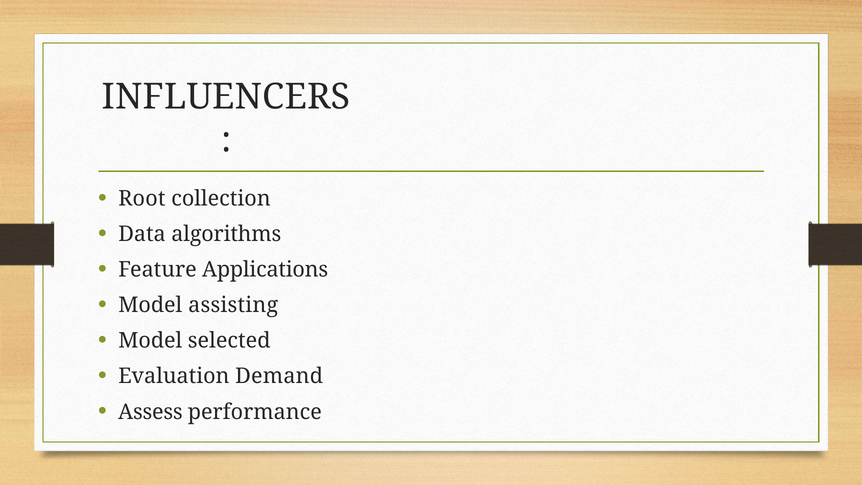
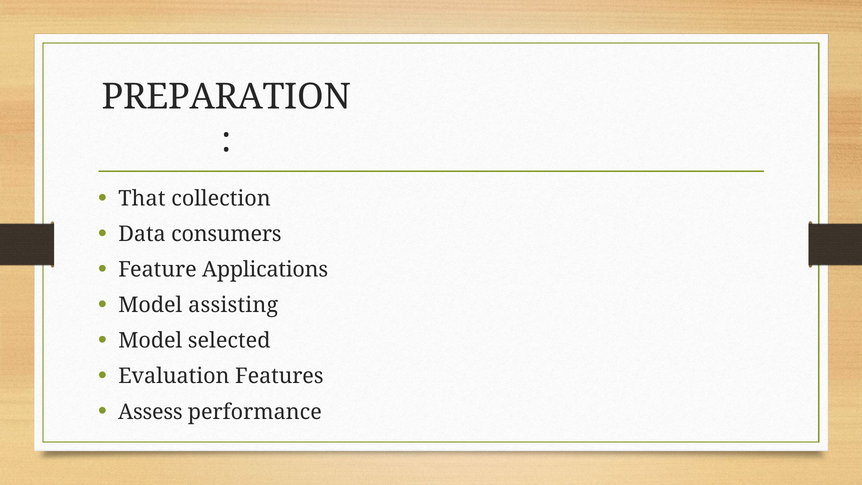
INFLUENCERS: INFLUENCERS -> PREPARATION (226, 97)
Root: Root -> That (142, 198)
algorithms: algorithms -> consumers (226, 234)
Demand: Demand -> Features (279, 376)
